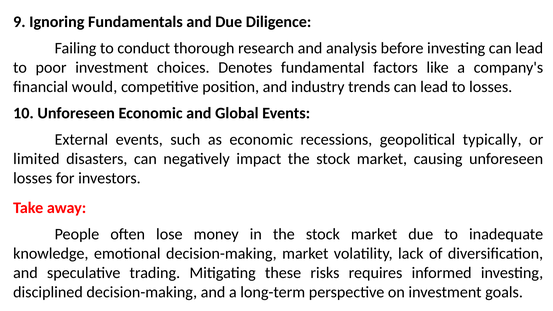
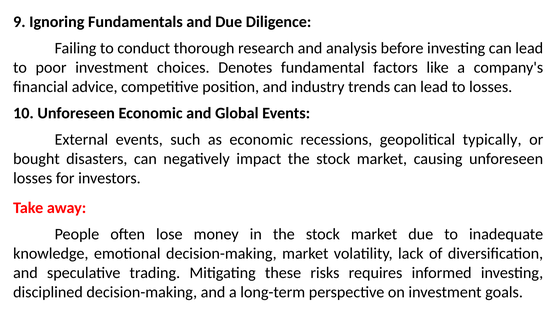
would: would -> advice (95, 87)
limited: limited -> bought (36, 159)
